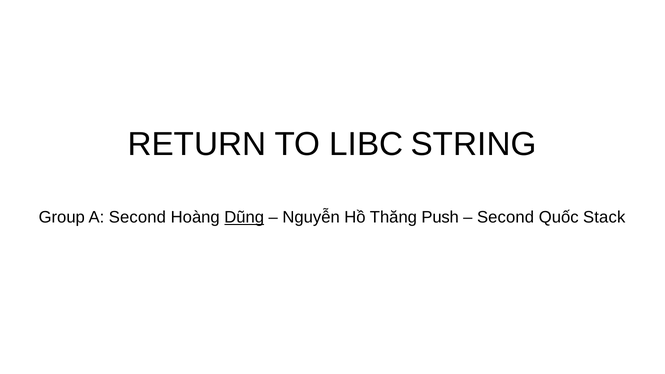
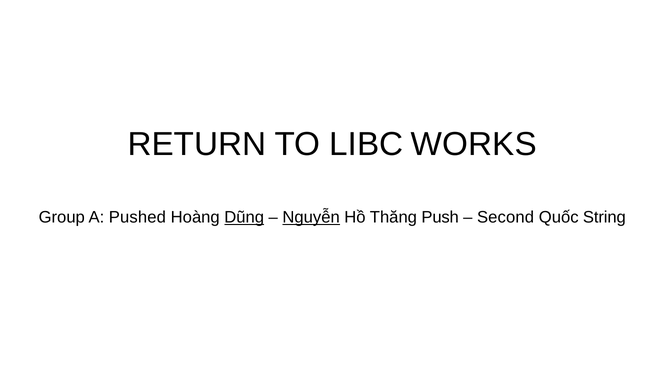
STRING: STRING -> WORKS (474, 144)
A Second: Second -> Pushed (137, 218)
Nguyễn underline: none -> present (311, 218)
Stack: Stack -> String (604, 218)
